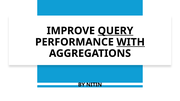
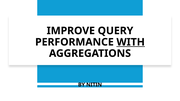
QUERY underline: present -> none (115, 31)
